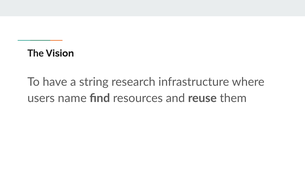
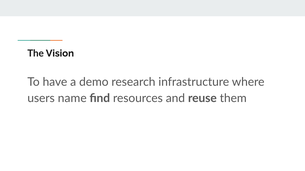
string: string -> demo (94, 82)
